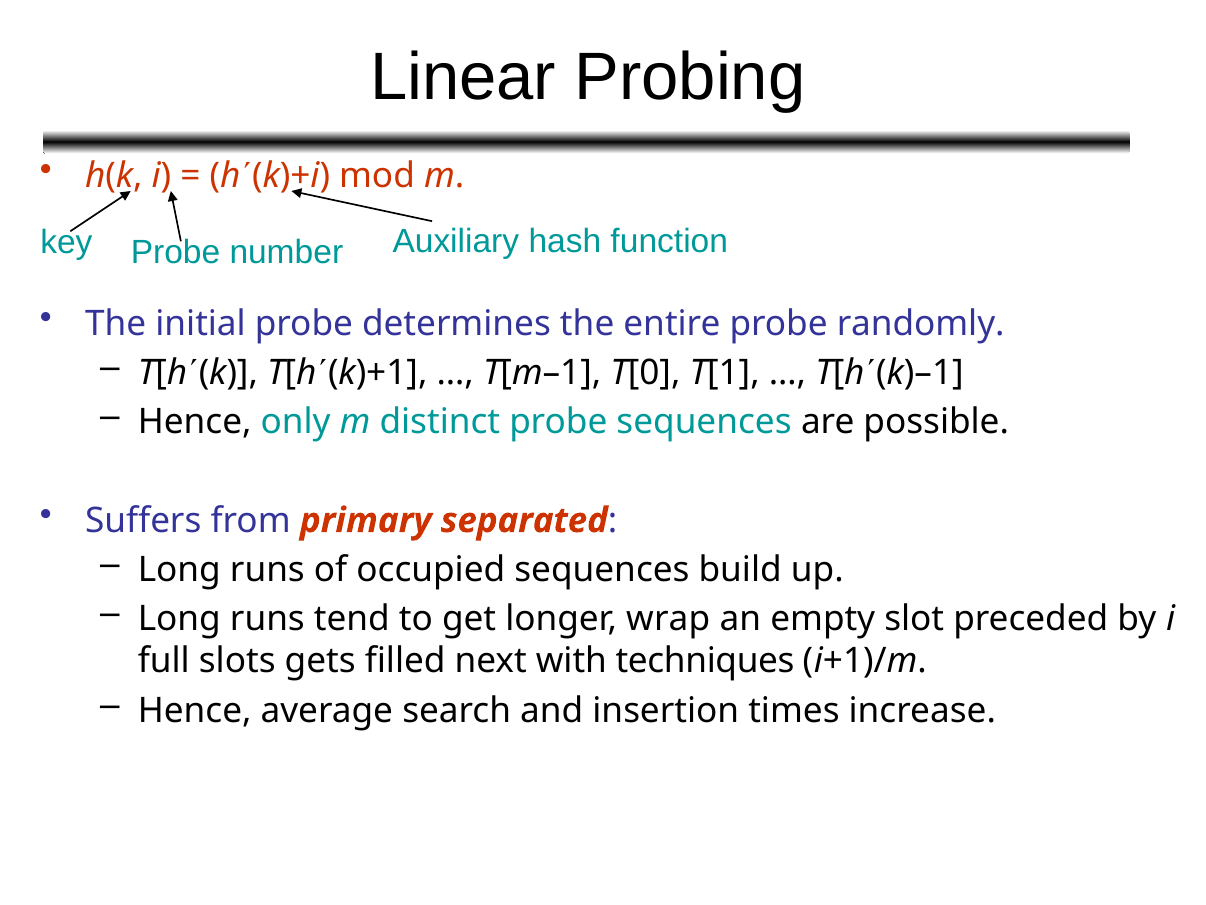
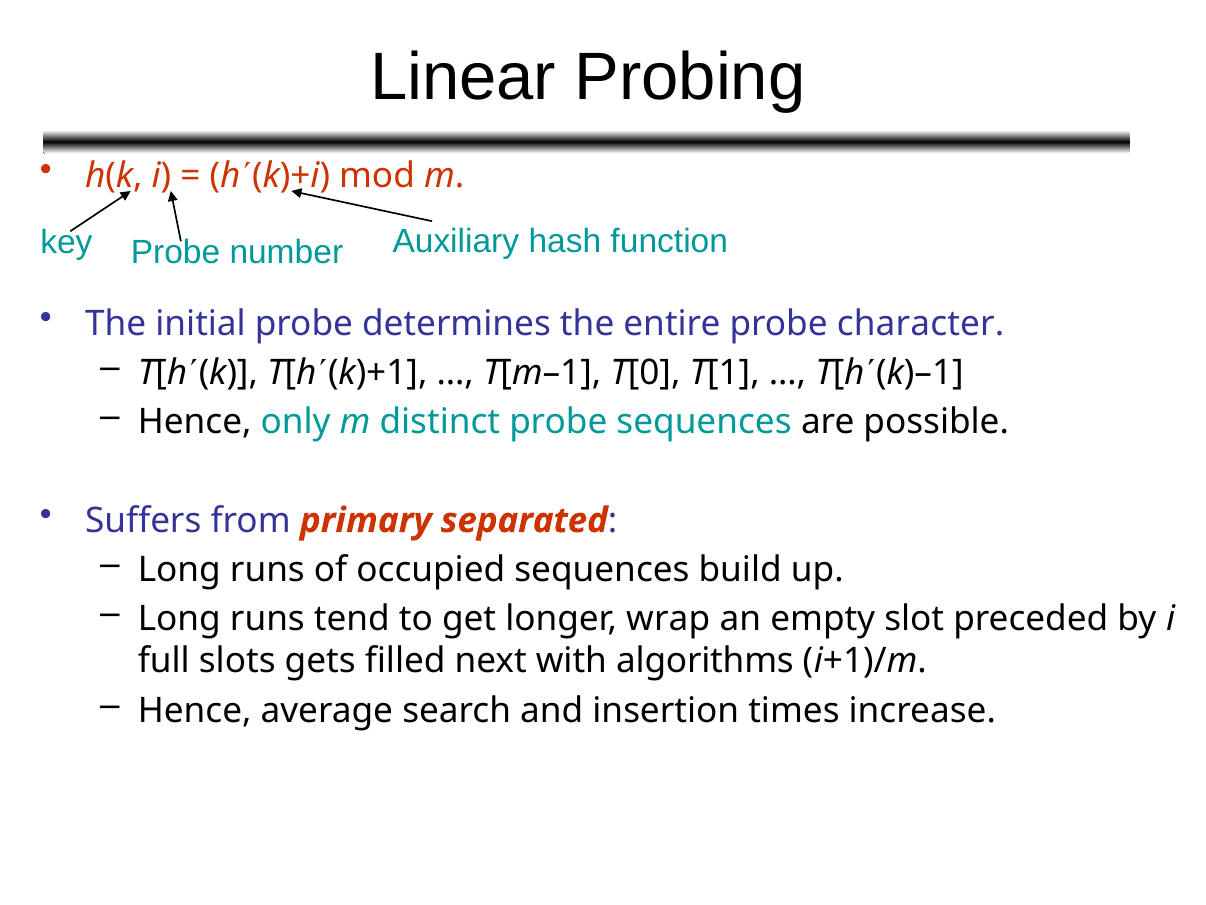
randomly: randomly -> character (921, 323)
techniques: techniques -> algorithms (705, 661)
